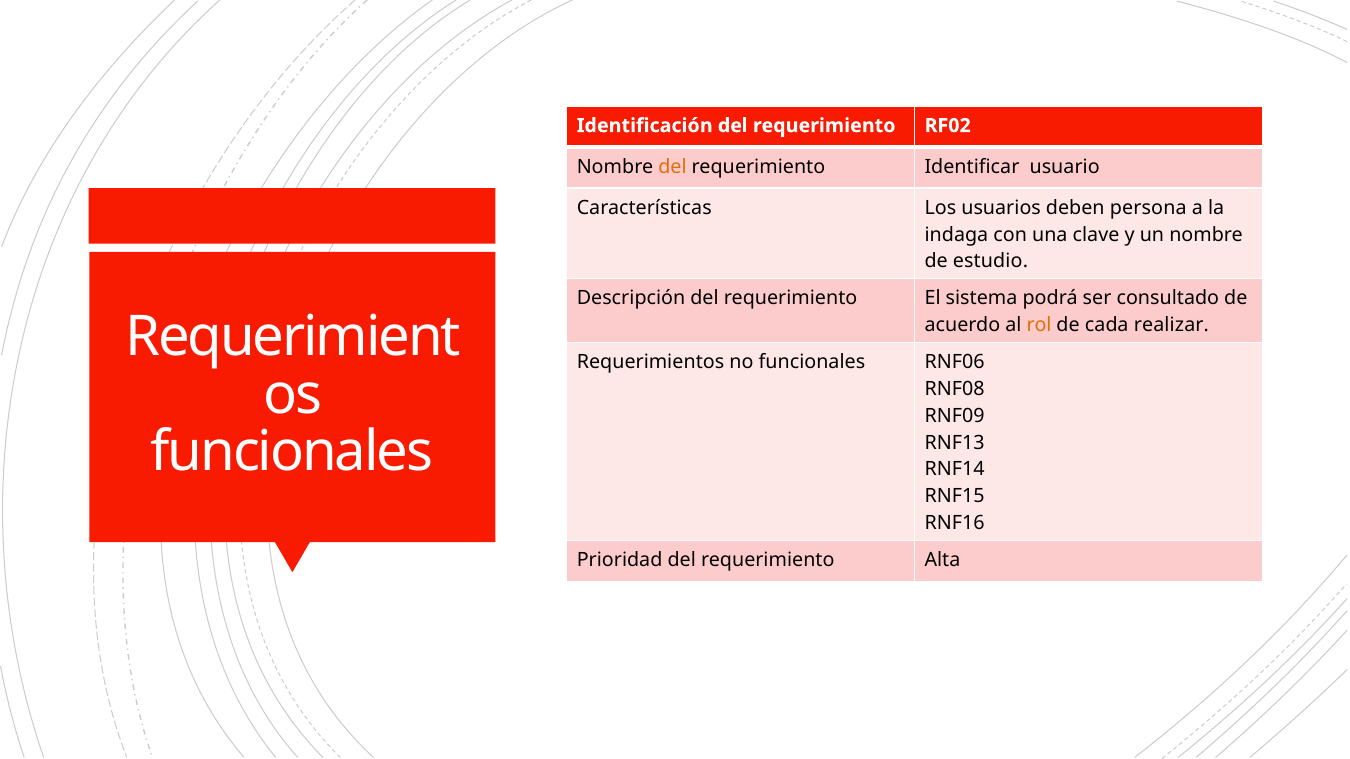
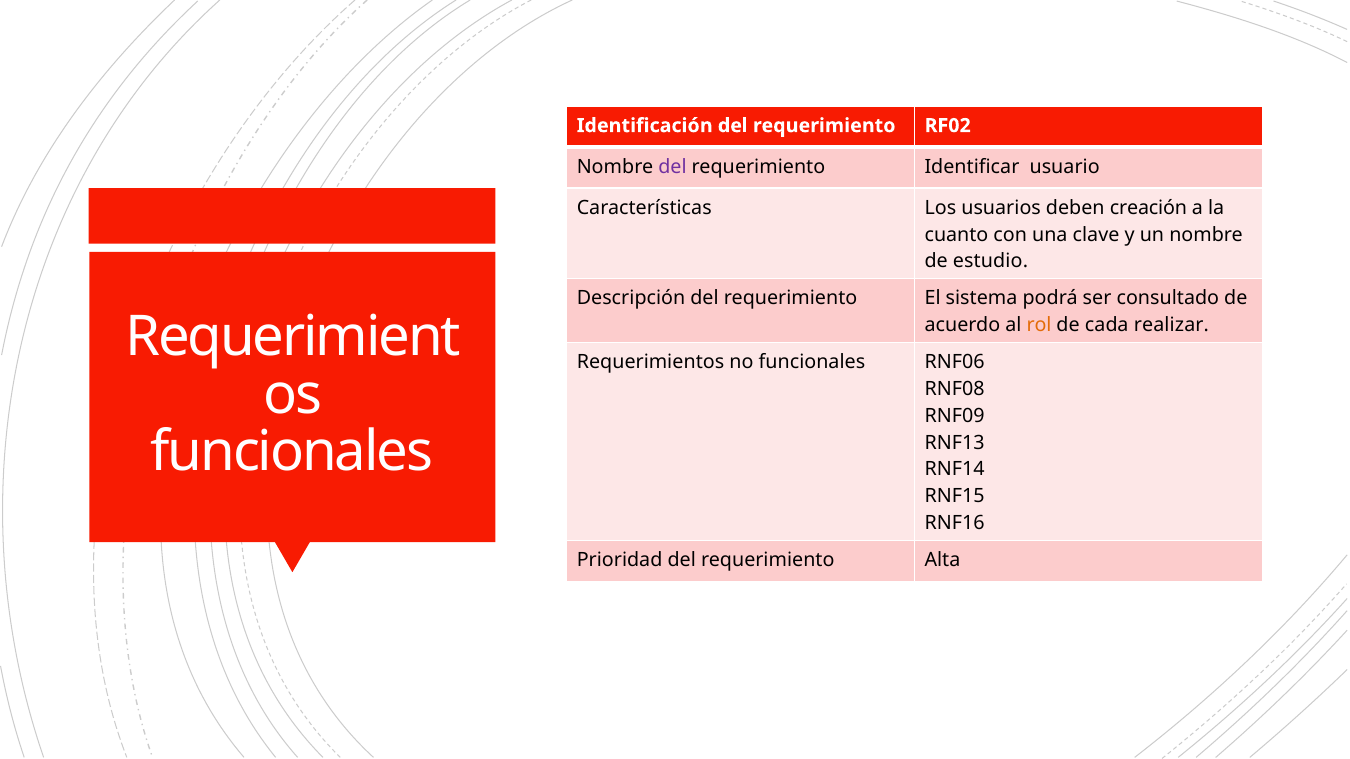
del colour: orange -> purple (672, 167)
persona: persona -> creación (1148, 208)
indaga: indaga -> cuanto (956, 235)
